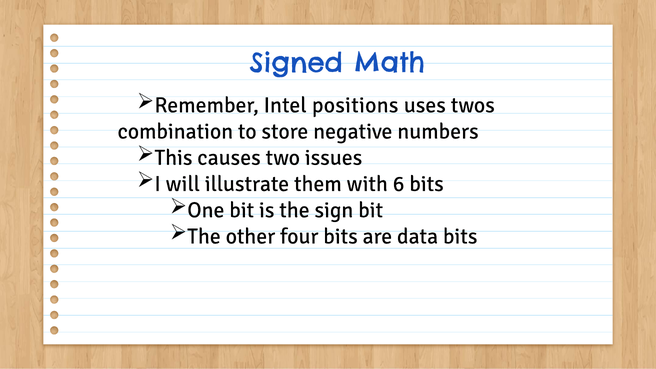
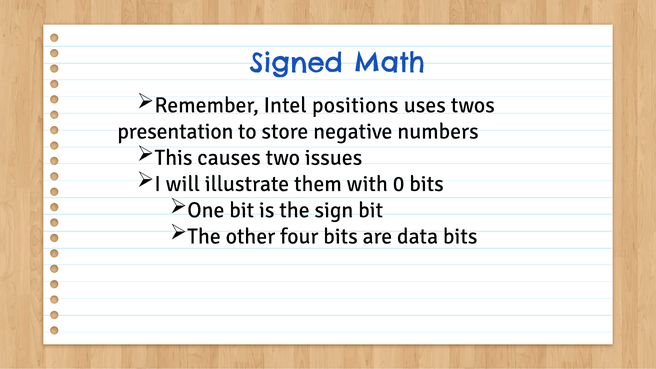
combination: combination -> presentation (175, 131)
6: 6 -> 0 (399, 184)
